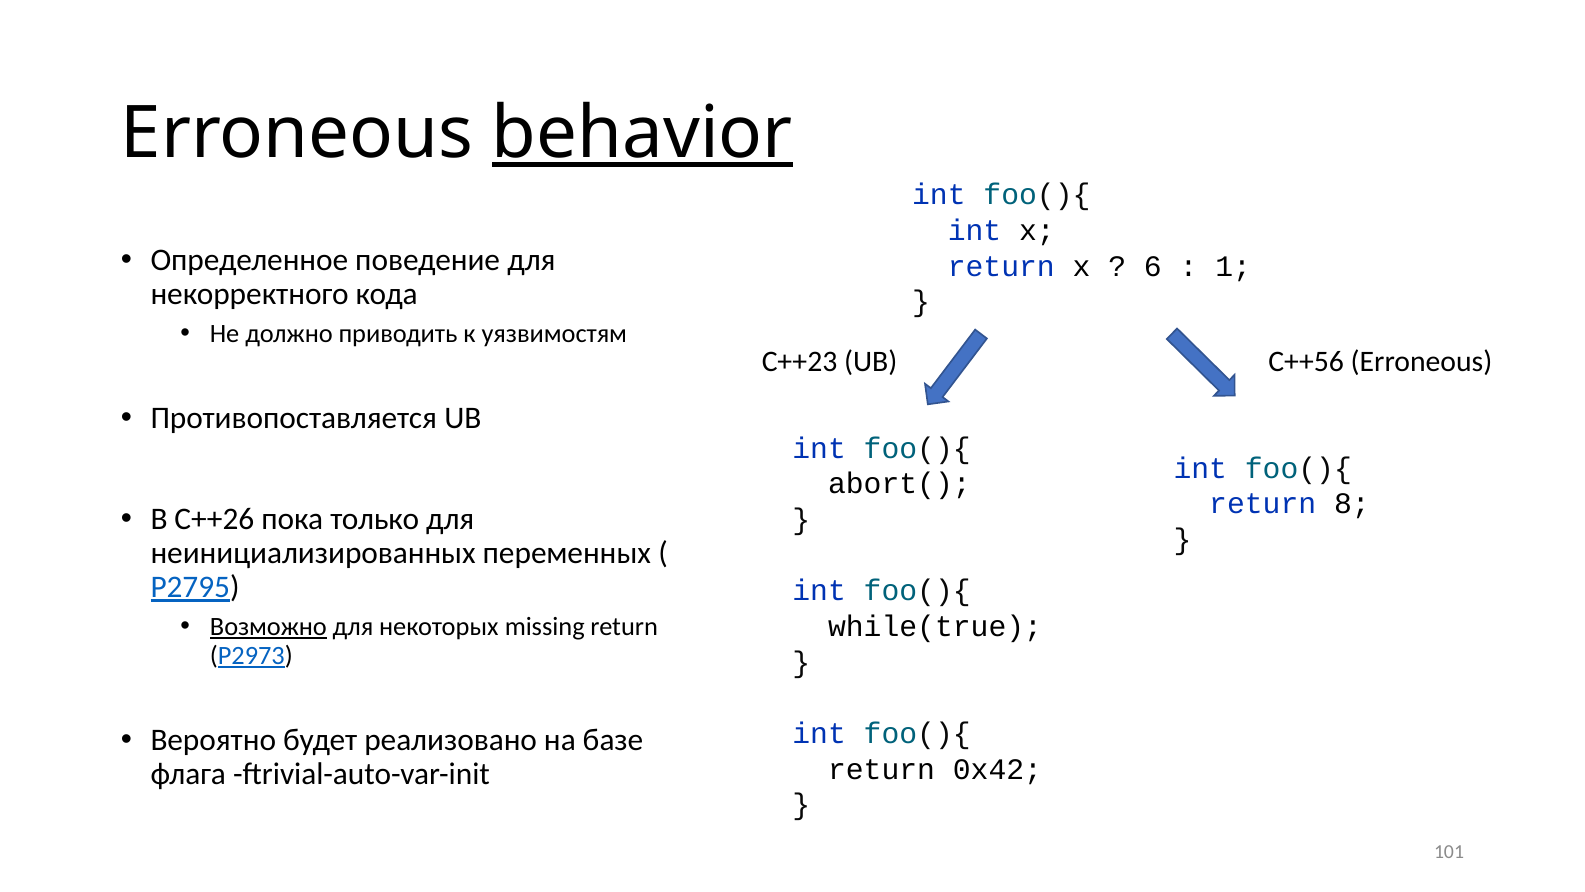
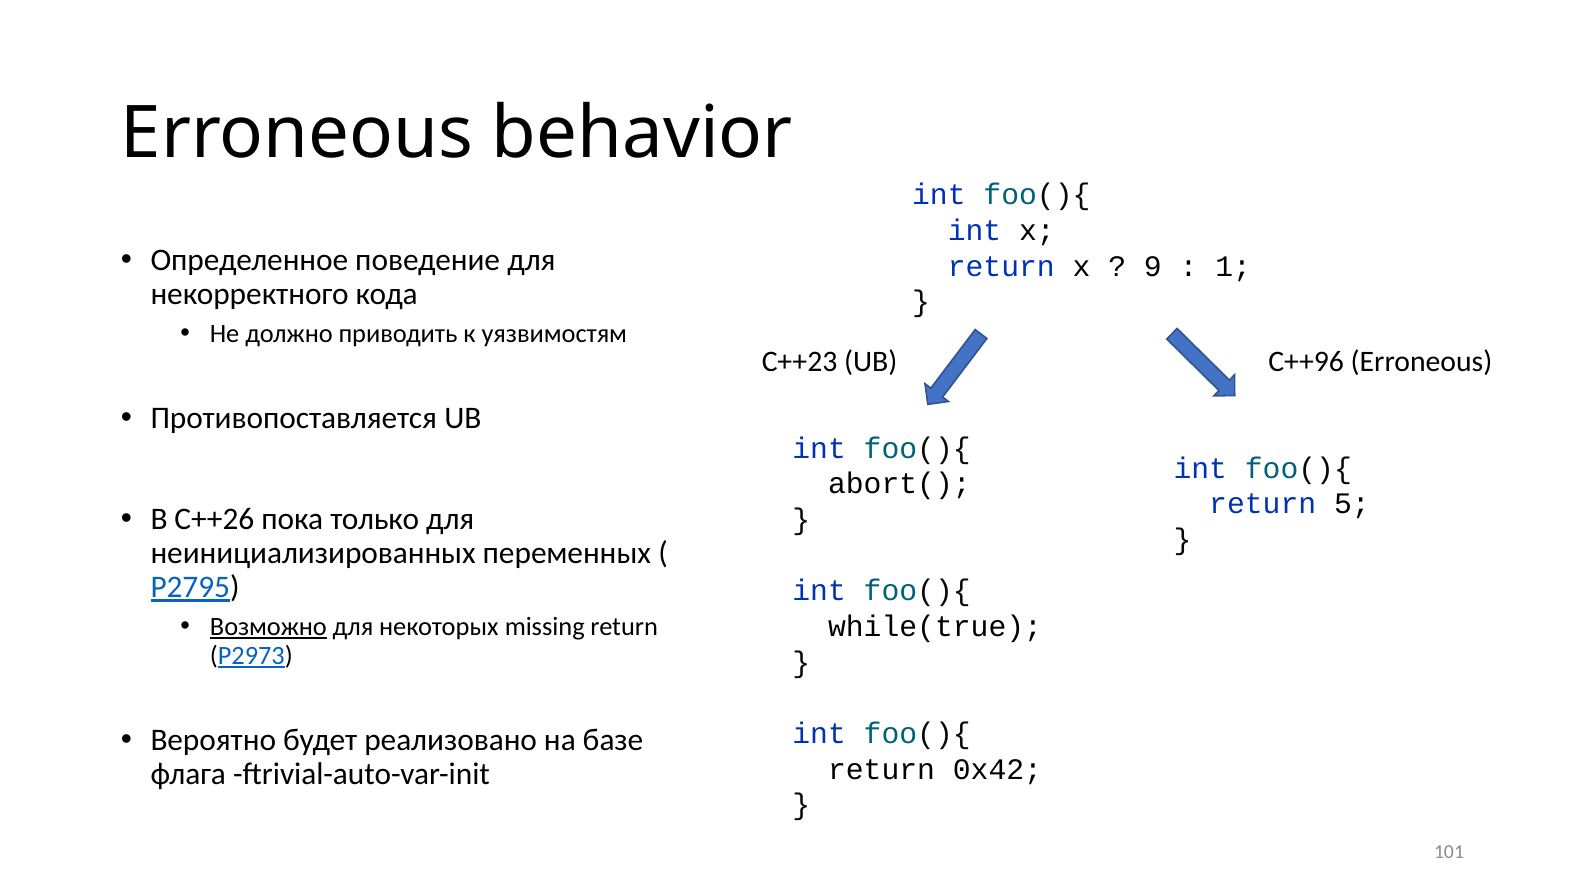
behavior underline: present -> none (642, 133)
6: 6 -> 9 (1153, 266)
C++56: C++56 -> C++96 (1306, 362)
8: 8 -> 5 (1352, 504)
